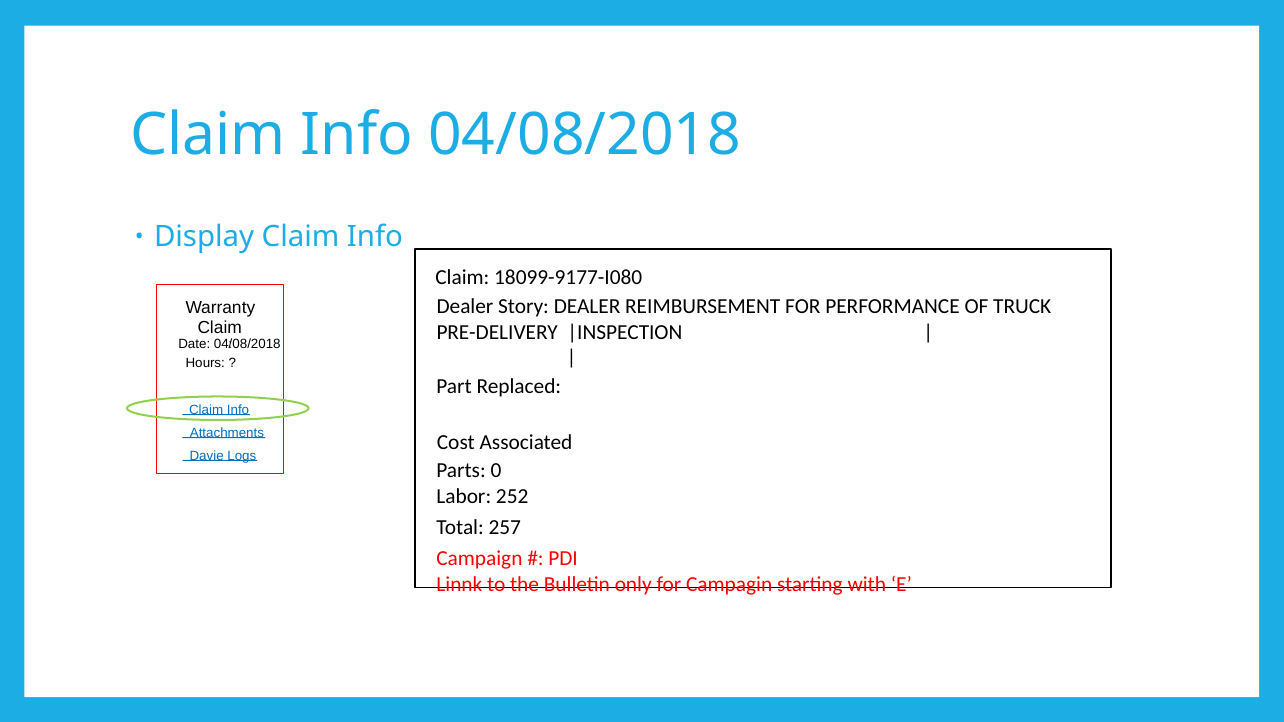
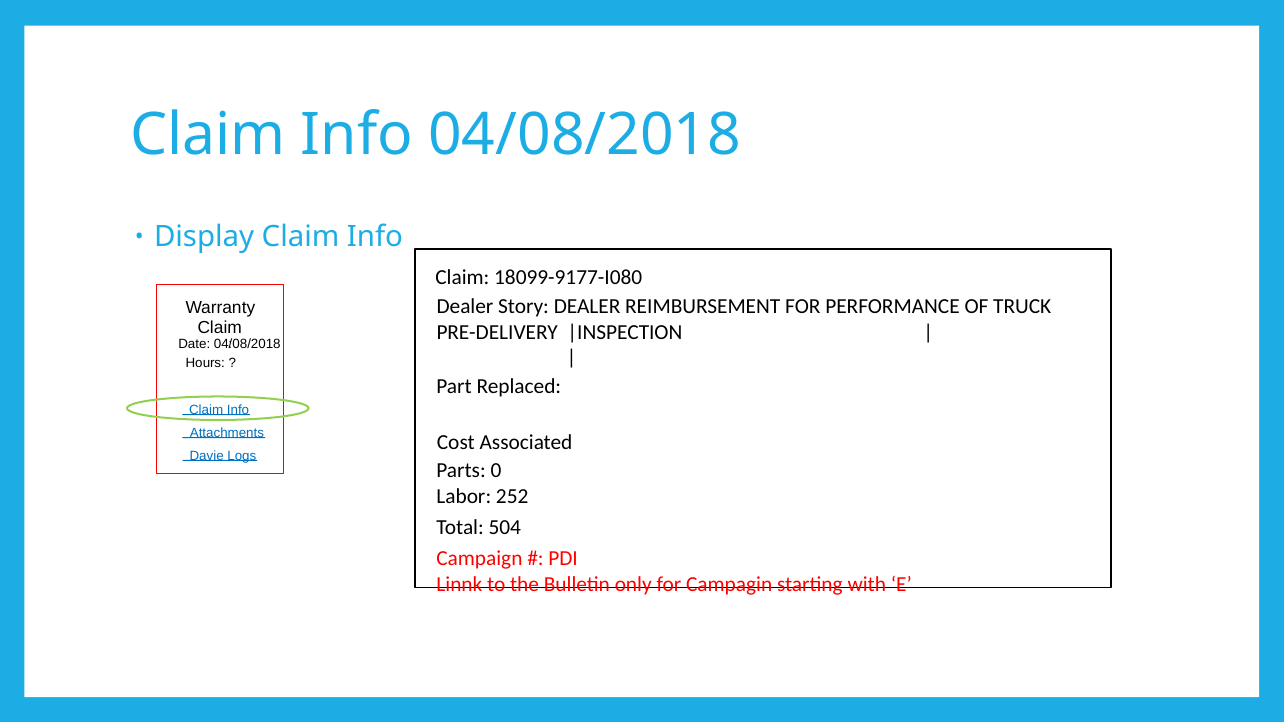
257: 257 -> 504 (505, 528)
